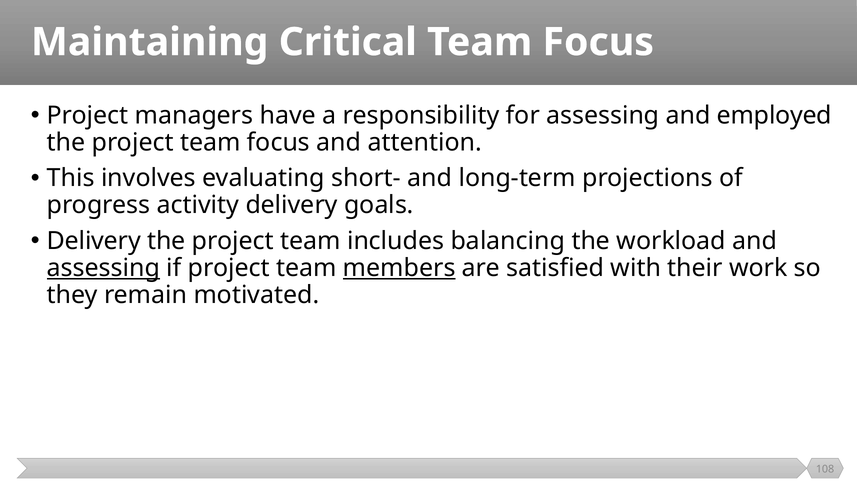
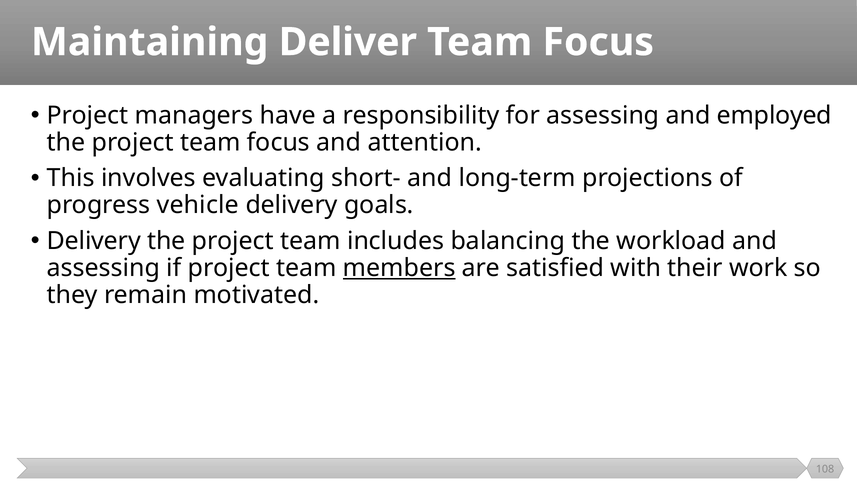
Critical: Critical -> Deliver (348, 42)
activity: activity -> vehicle (198, 205)
assessing underline: present -> none (103, 268)
